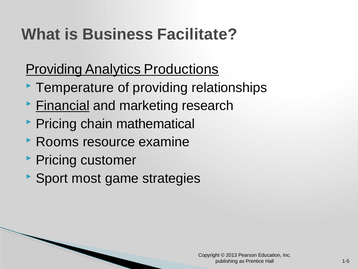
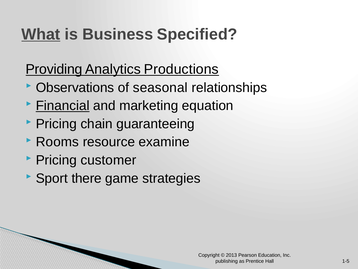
What underline: none -> present (41, 34)
Facilitate: Facilitate -> Specified (197, 34)
Temperature: Temperature -> Observations (75, 87)
of providing: providing -> seasonal (160, 87)
research: research -> equation (208, 106)
mathematical: mathematical -> guaranteeing (156, 124)
most: most -> there (87, 178)
